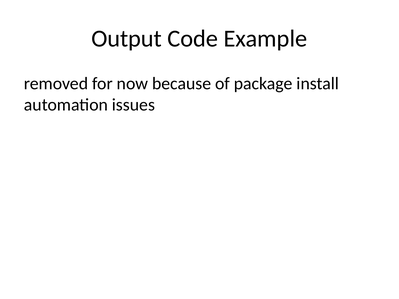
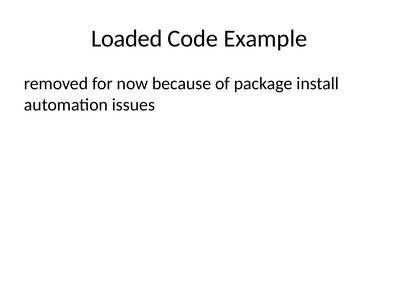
Output: Output -> Loaded (127, 39)
